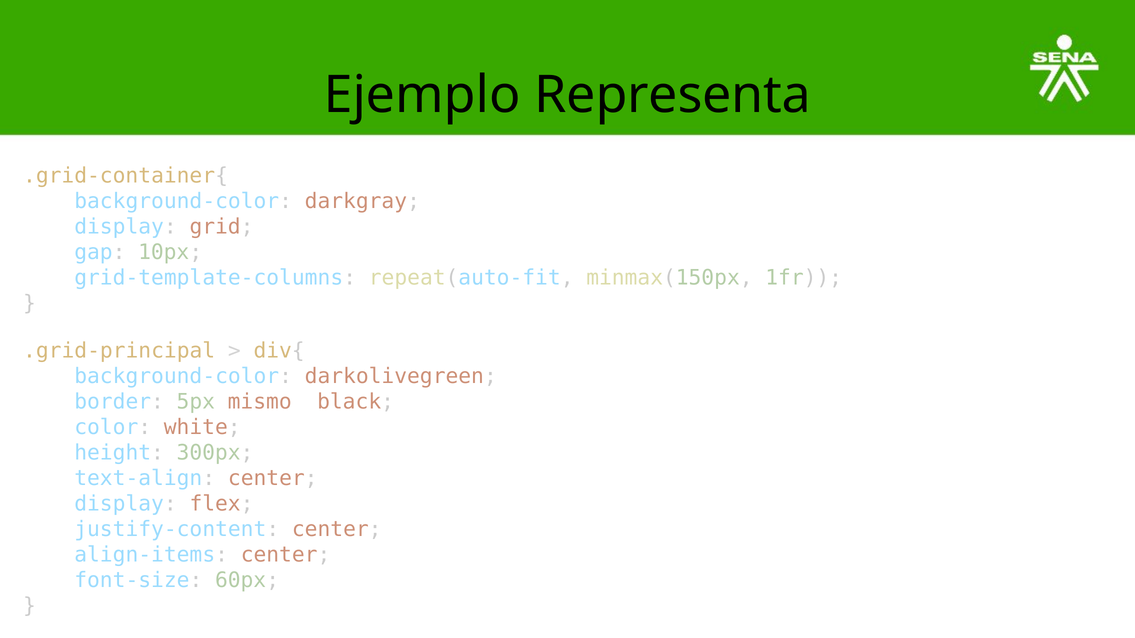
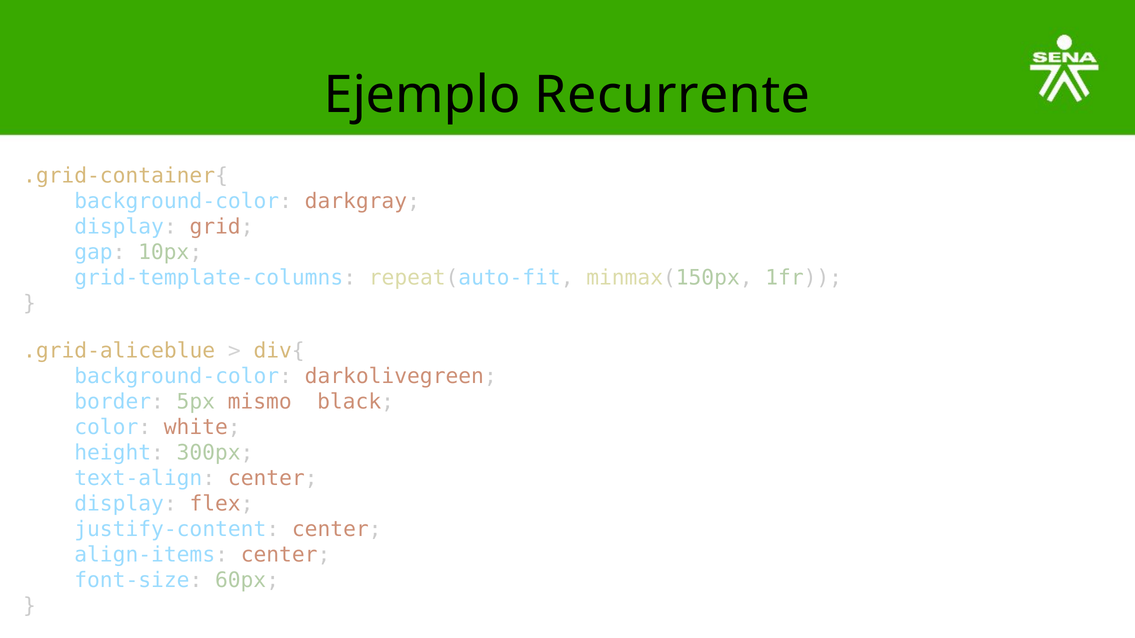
Representa: Representa -> Recurrente (672, 95)
.grid-principal: .grid-principal -> .grid-aliceblue (119, 351)
